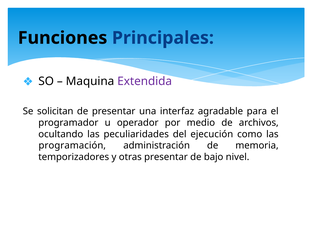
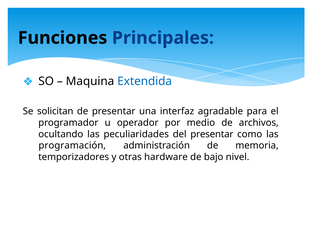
Extendida colour: purple -> blue (145, 81)
del ejecución: ejecución -> presentar (212, 134)
otras presentar: presentar -> hardware (166, 157)
